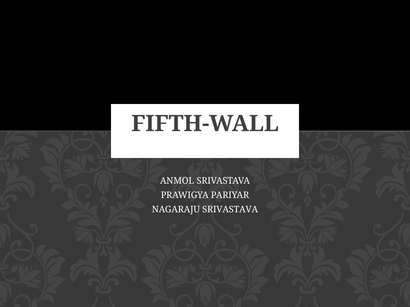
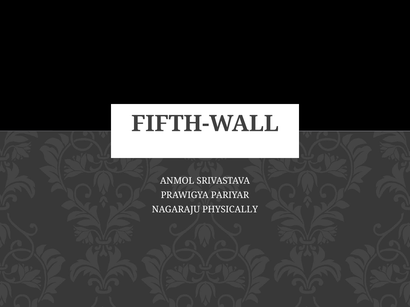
NAGARAJU SRIVASTAVA: SRIVASTAVA -> PHYSICALLY (230, 210)
